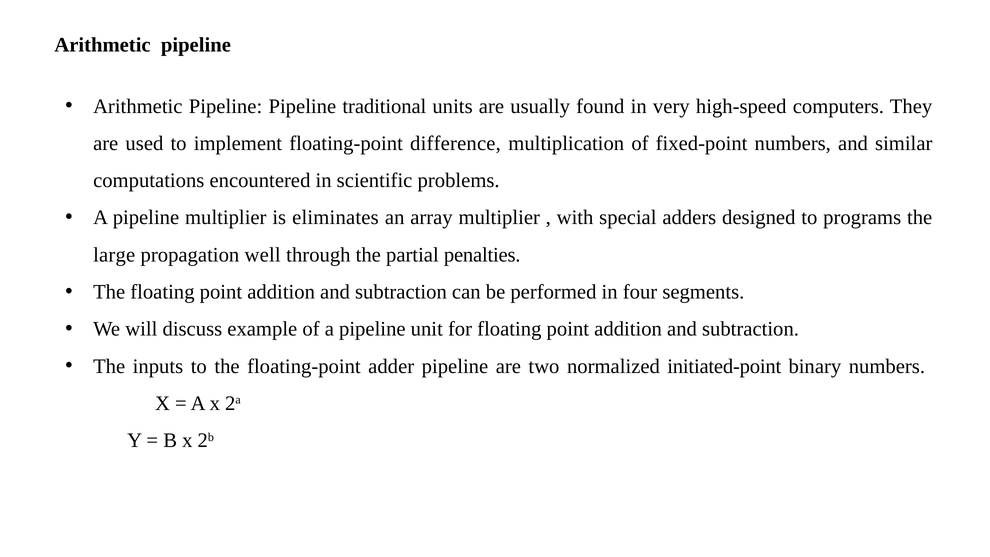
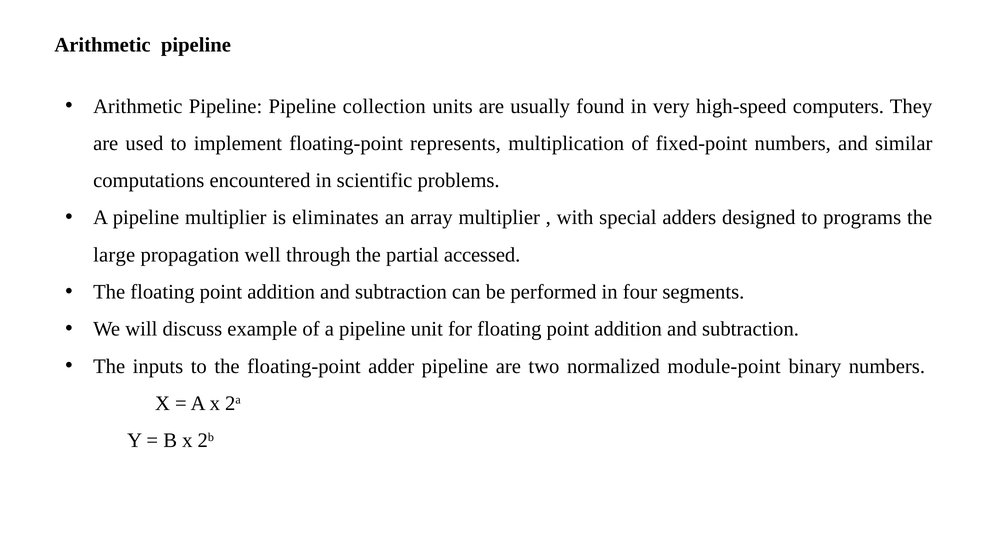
traditional: traditional -> collection (384, 106)
difference: difference -> represents (455, 143)
penalties: penalties -> accessed (482, 255)
initiated-point: initiated-point -> module-point (724, 366)
